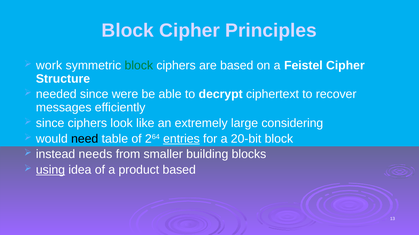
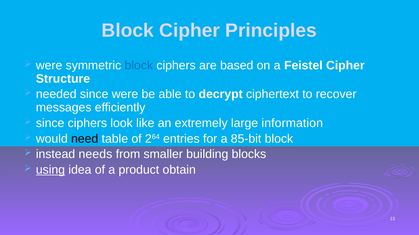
work: work -> were (49, 66)
block colour: green -> blue (139, 66)
considering: considering -> information (292, 123)
entries underline: present -> none (181, 139)
20-bit: 20-bit -> 85-bit (246, 139)
product based: based -> obtain (179, 170)
